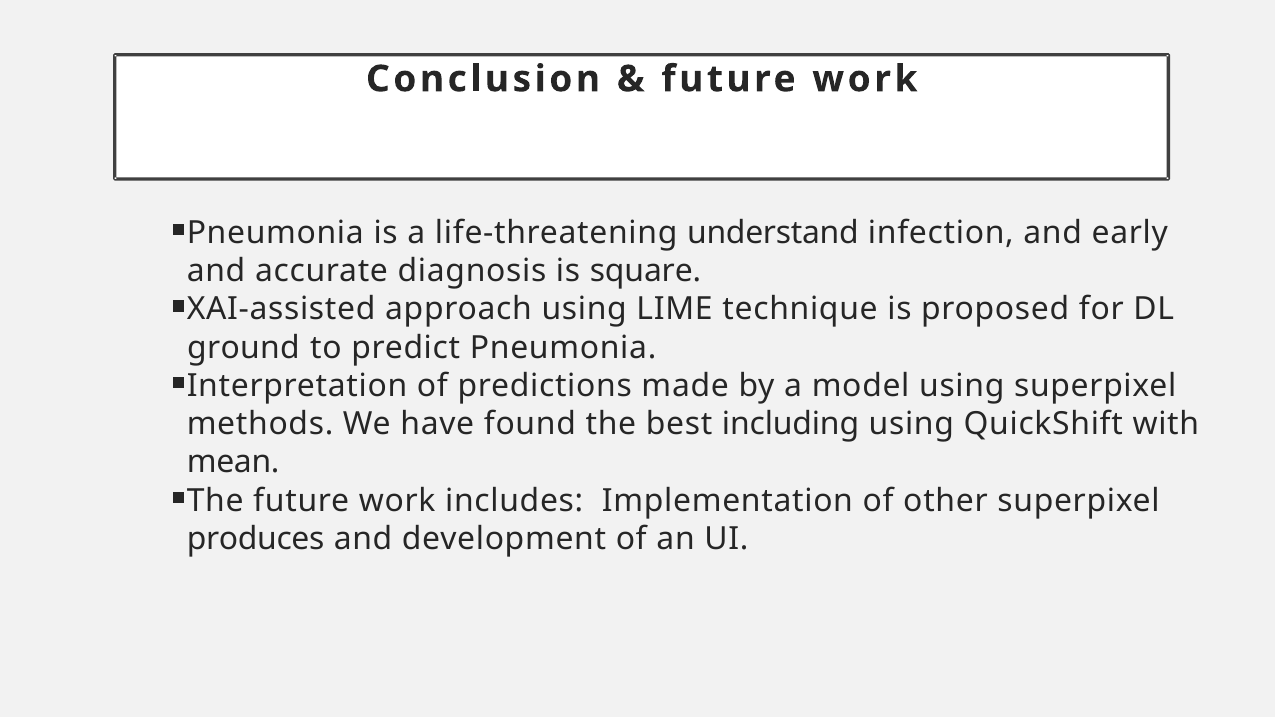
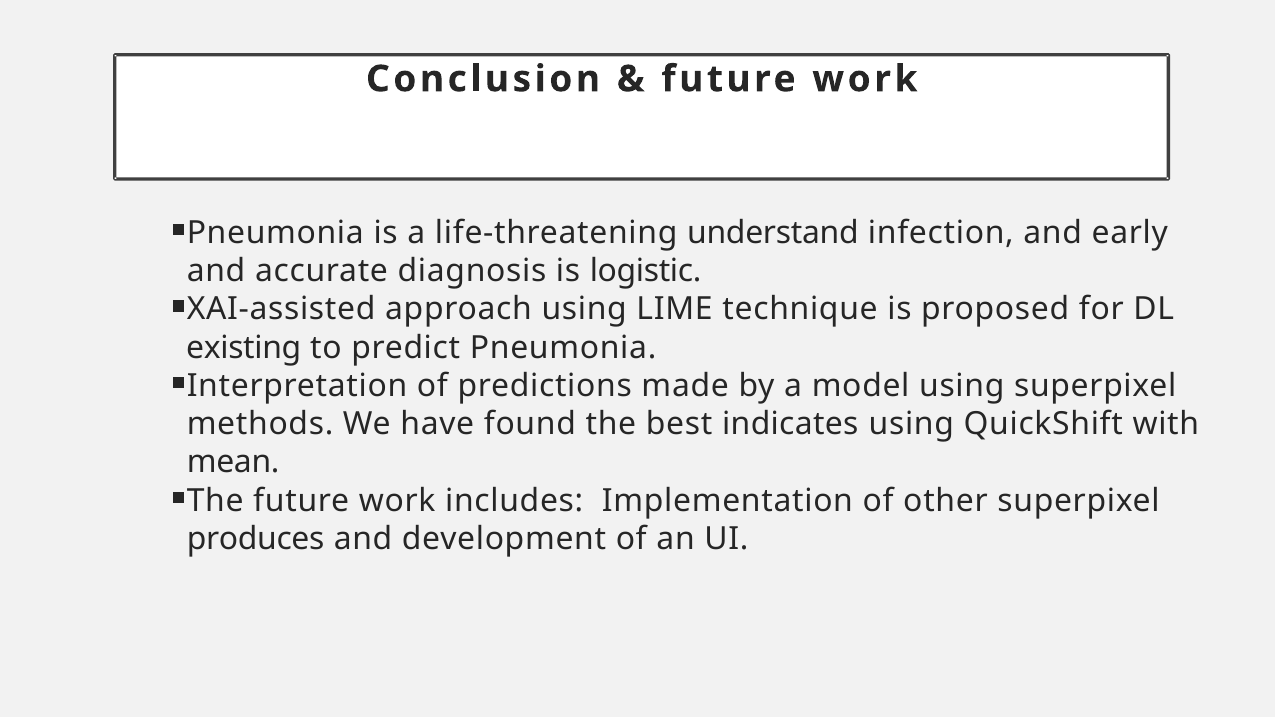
square: square -> logistic (646, 271)
ground: ground -> existing (244, 348)
including: including -> indicates (790, 424)
